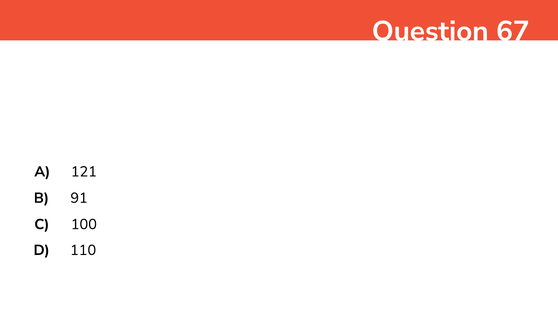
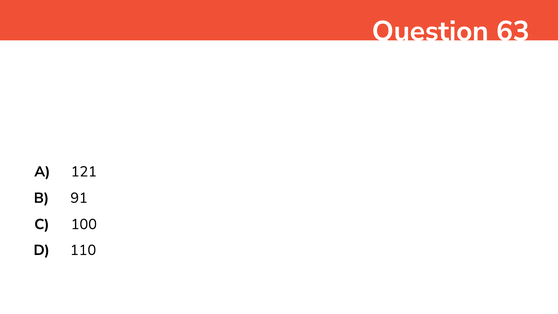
67: 67 -> 63 (513, 31)
